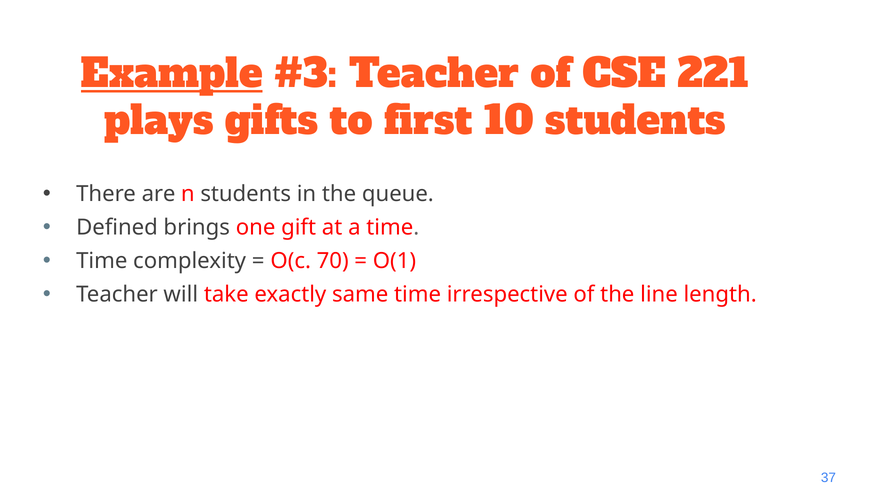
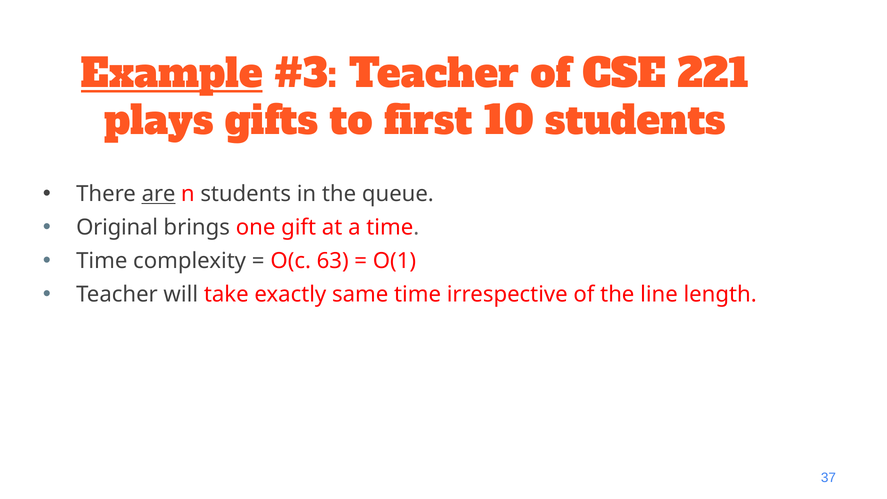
are underline: none -> present (159, 194)
Defined: Defined -> Original (117, 227)
70: 70 -> 63 (333, 261)
